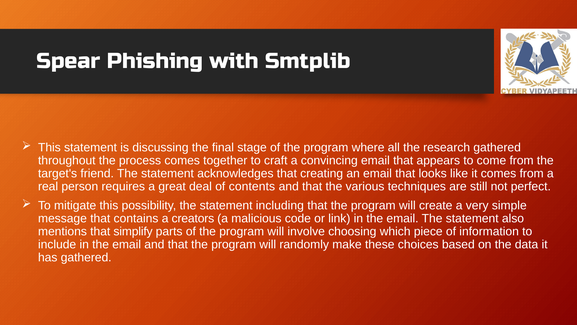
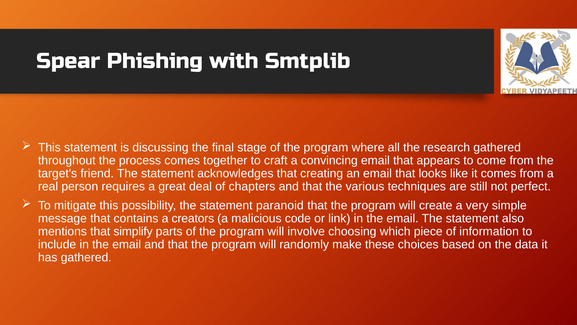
contents: contents -> chapters (252, 186)
including: including -> paranoid (280, 205)
